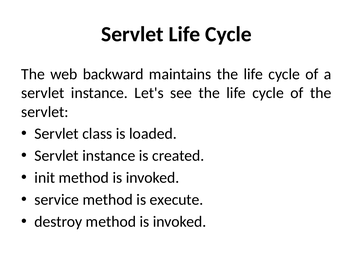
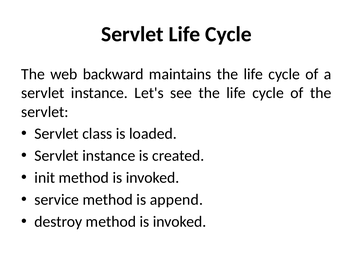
execute: execute -> append (176, 200)
